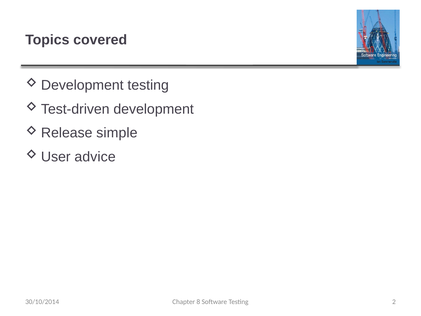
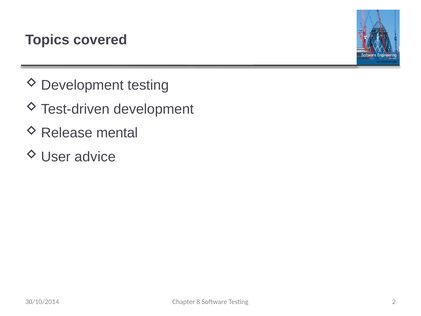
simple: simple -> mental (117, 133)
